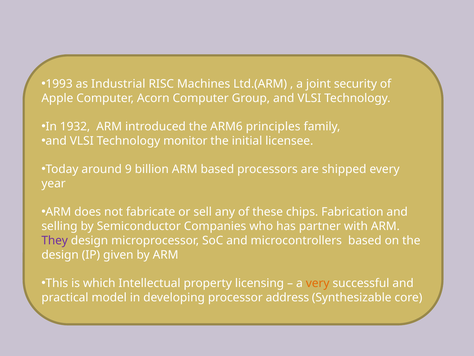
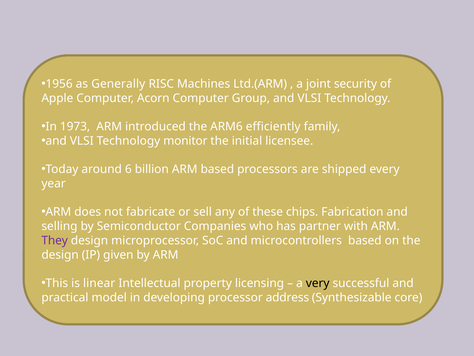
1993: 1993 -> 1956 (59, 84)
Industrial: Industrial -> Generally (118, 84)
1932: 1932 -> 1973 (75, 126)
principles: principles -> efficiently (273, 126)
9: 9 -> 6 (128, 169)
which: which -> linear (99, 283)
very colour: orange -> black (318, 283)
